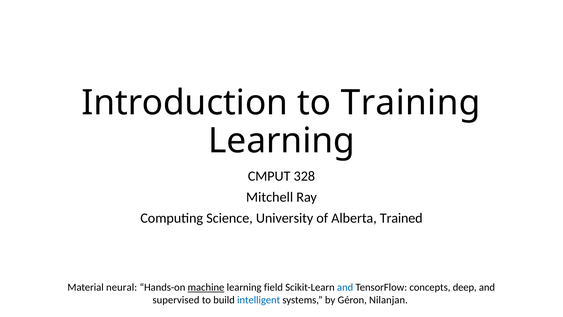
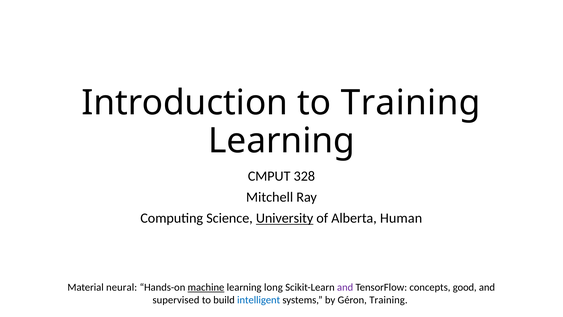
University underline: none -> present (285, 218)
Trained: Trained -> Human (401, 218)
field: field -> long (273, 287)
and colour: blue -> purple (345, 287)
deep: deep -> good (465, 287)
Géron Nilanjan: Nilanjan -> Training (388, 300)
